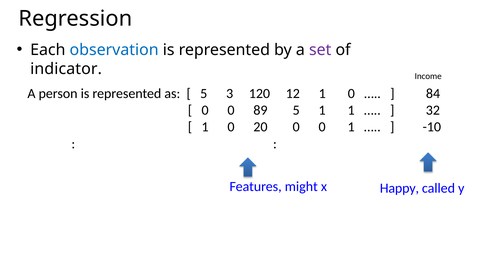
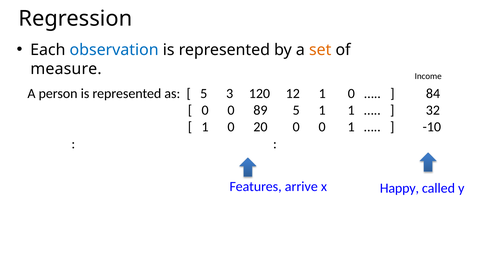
set colour: purple -> orange (320, 50)
indicator: indicator -> measure (66, 69)
might: might -> arrive (301, 186)
